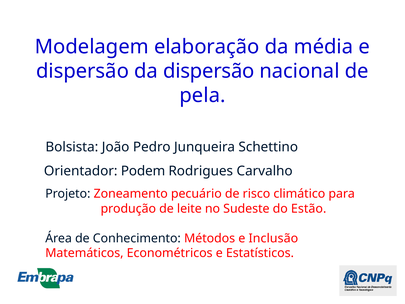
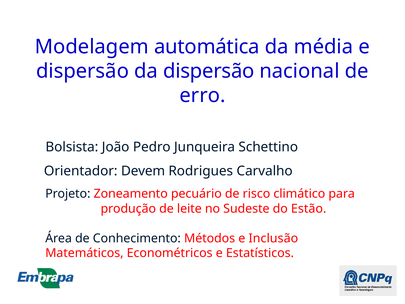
elaboração: elaboração -> automática (207, 47)
pela: pela -> erro (202, 95)
Podem: Podem -> Devem (143, 171)
